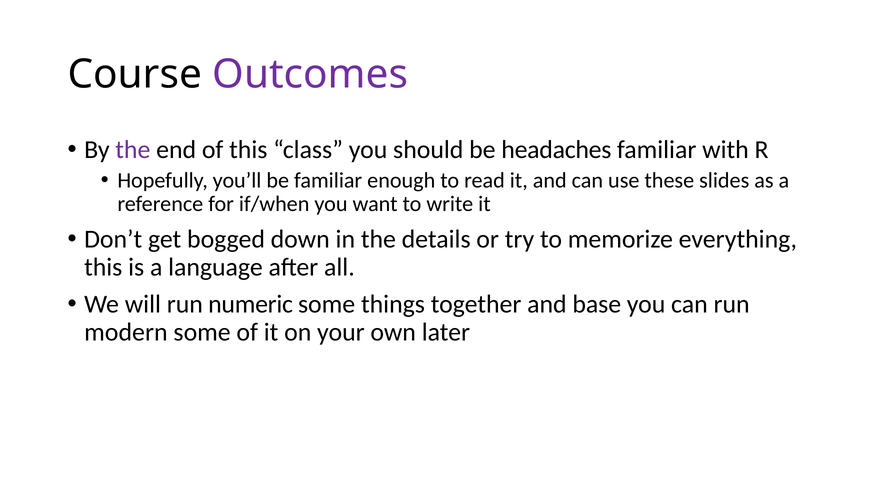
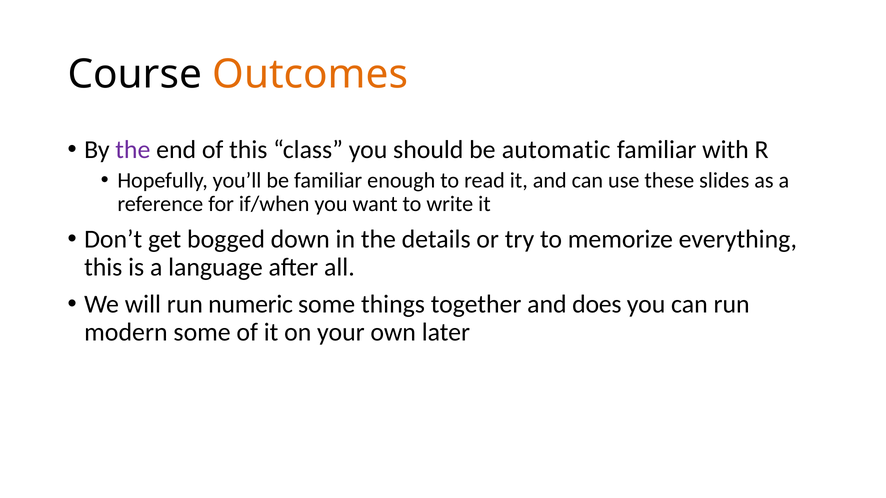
Outcomes colour: purple -> orange (310, 74)
headaches: headaches -> automatic (556, 150)
base: base -> does (597, 304)
